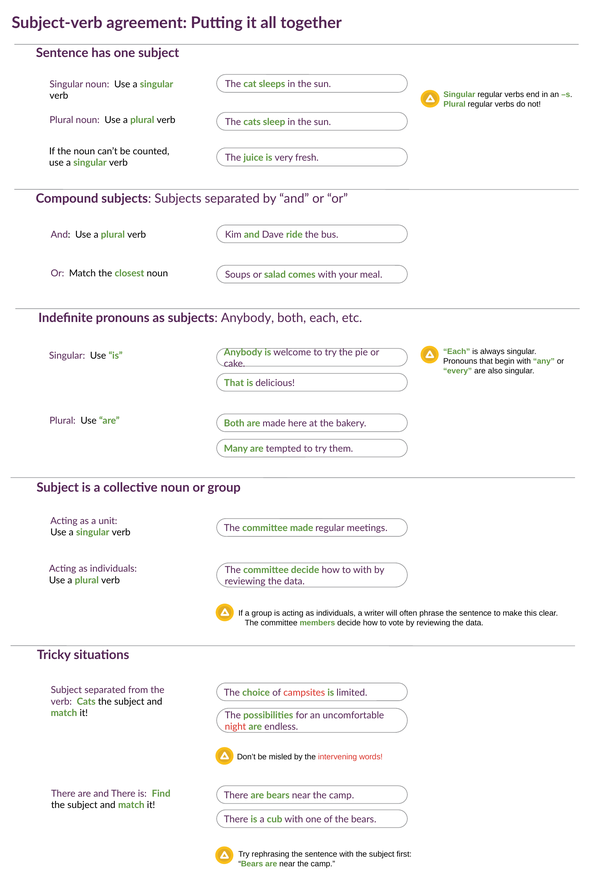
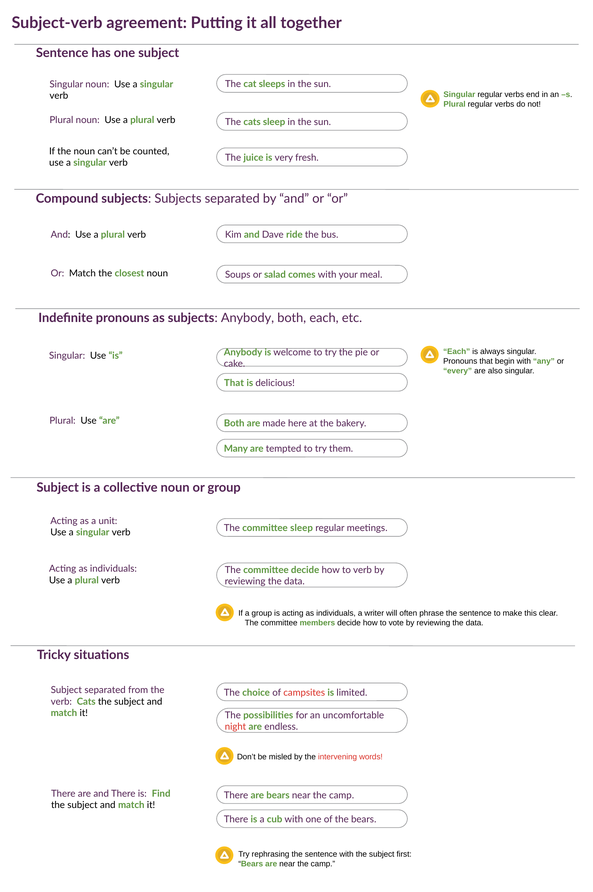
committee made: made -> sleep (302, 529)
to with: with -> verb (362, 570)
